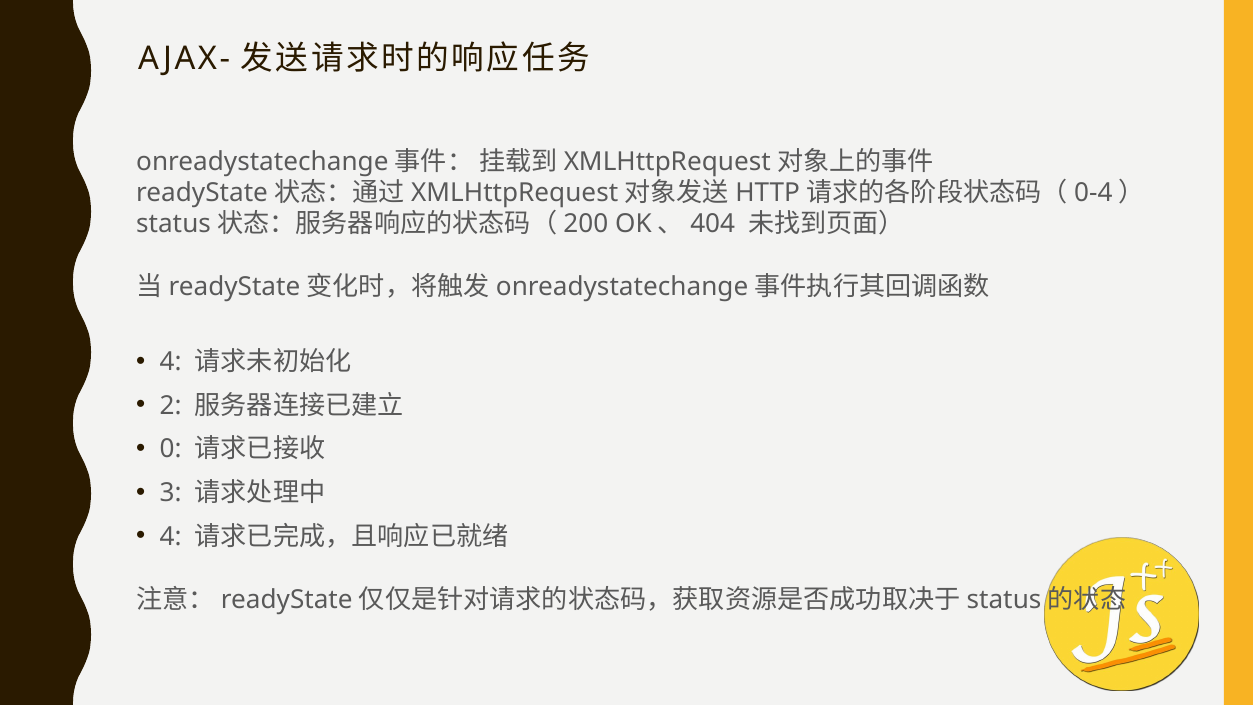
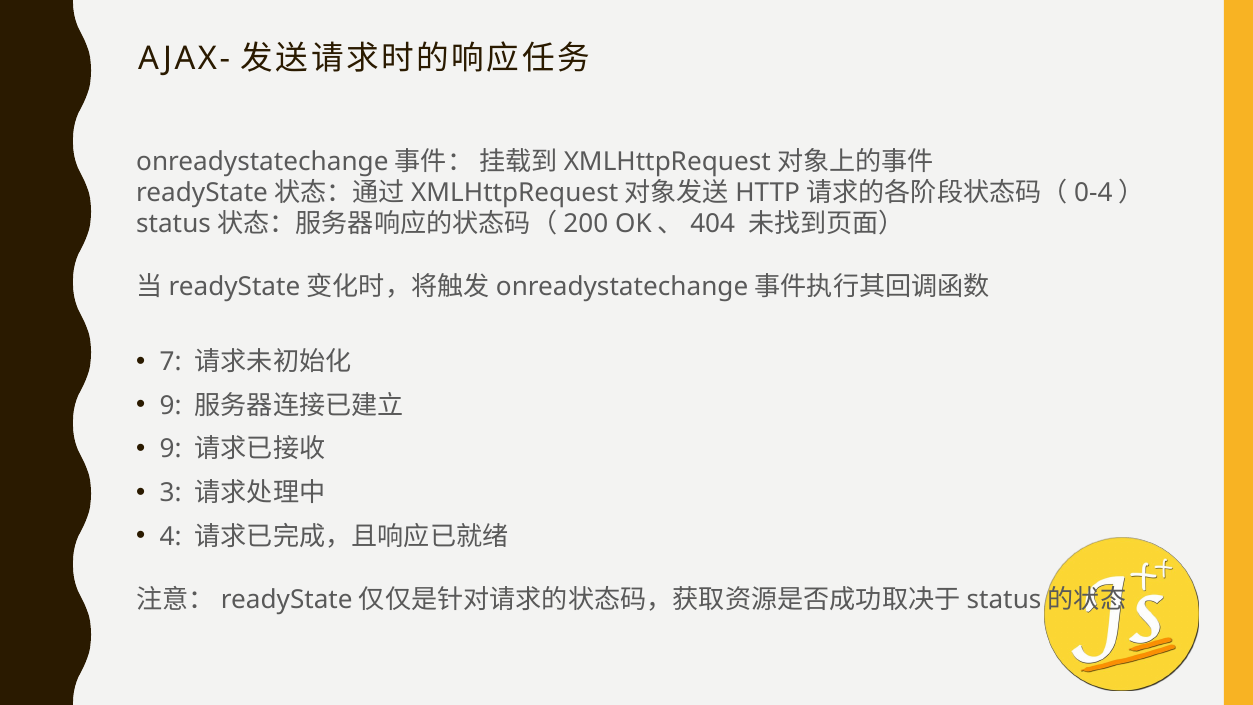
4: 4 -> 7 (171, 362)
2: 2 -> 9 (171, 406)
0: 0 -> 9 (171, 449)
